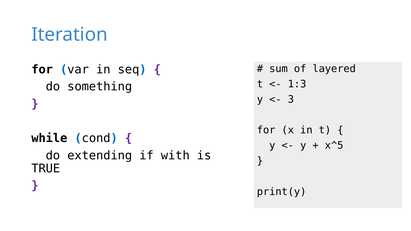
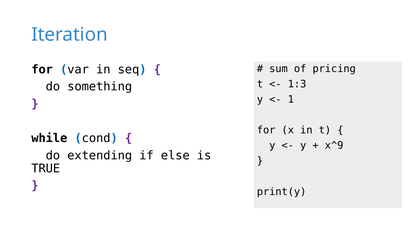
layered: layered -> pricing (334, 69)
3: 3 -> 1 (291, 100)
x^5: x^5 -> x^9 (334, 146)
with: with -> else (175, 156)
